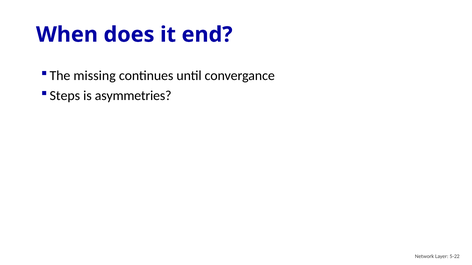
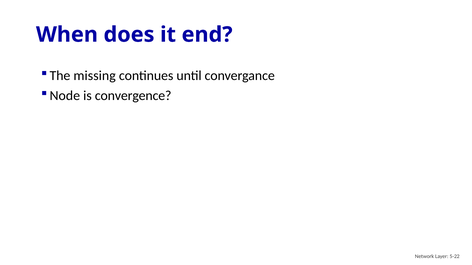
Steps: Steps -> Node (65, 96)
asymmetries: asymmetries -> convergence (133, 96)
